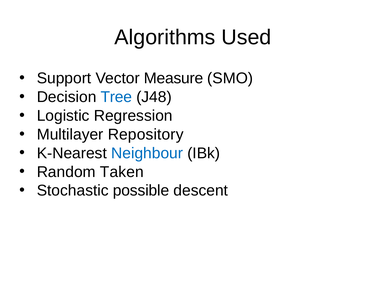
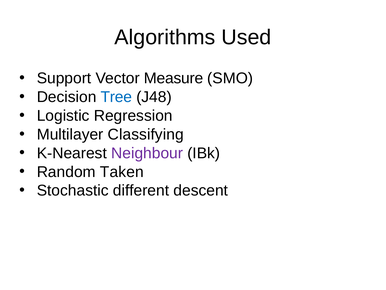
Repository: Repository -> Classifying (146, 134)
Neighbour colour: blue -> purple (147, 153)
possible: possible -> different (141, 190)
